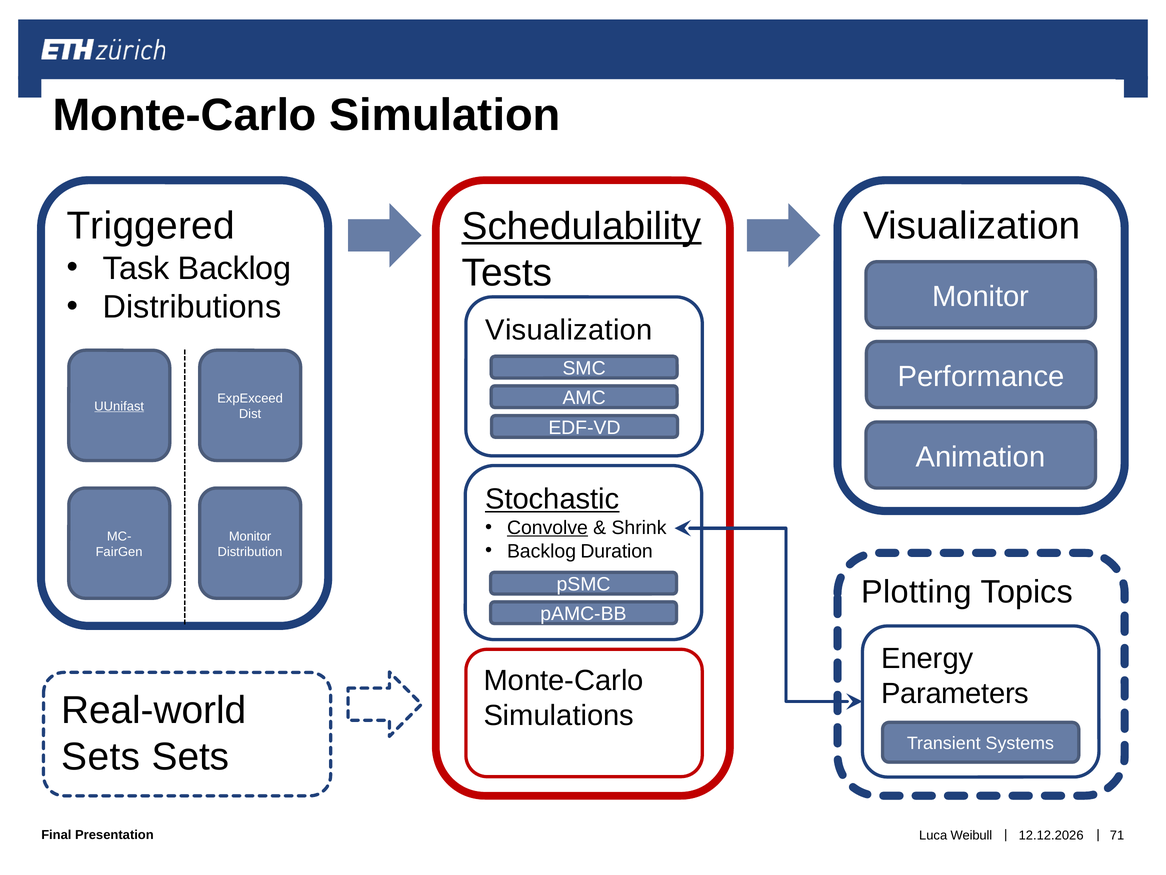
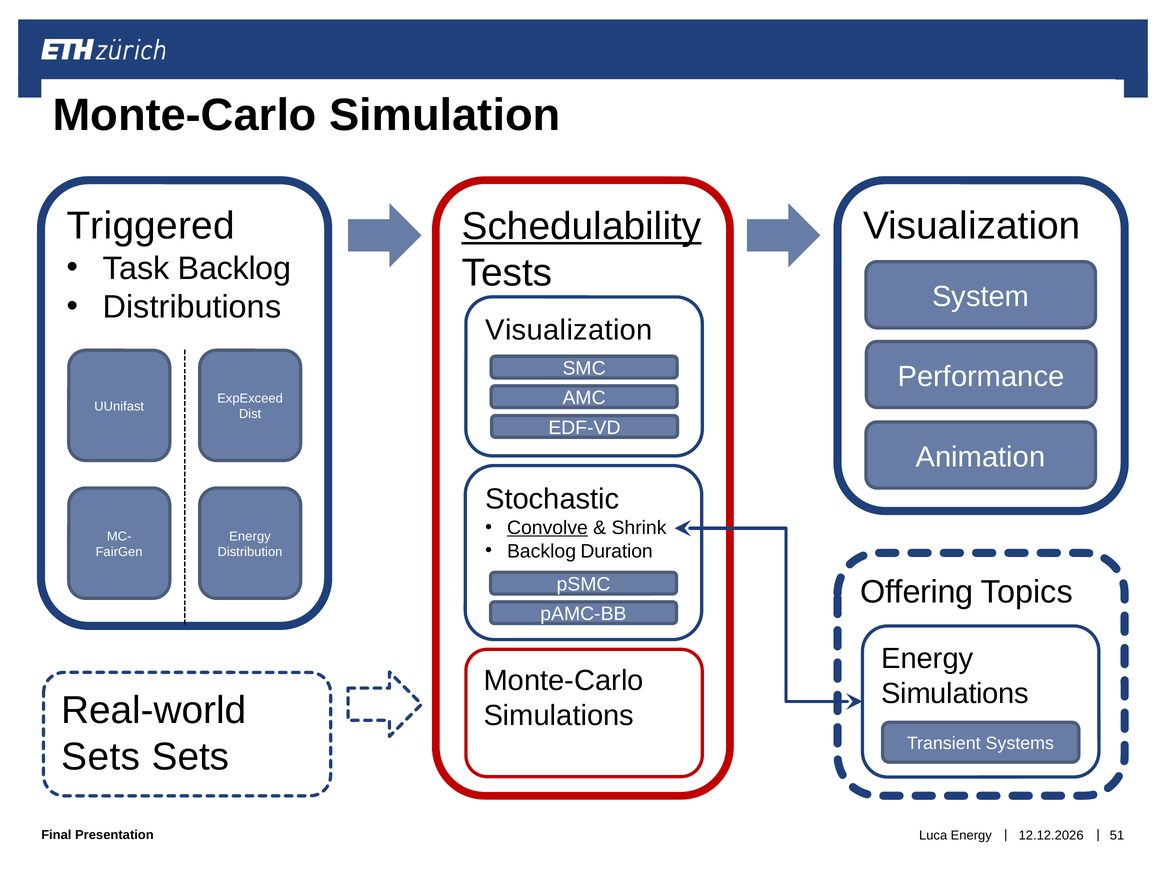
Monitor: Monitor -> System (981, 297)
UUnifast underline: present -> none (119, 406)
Stochastic underline: present -> none (552, 499)
Monitor: Monitor -> Energy (250, 536)
Plotting: Plotting -> Offering (917, 592)
Parameters: Parameters -> Simulations (955, 693)
71: 71 -> 51 (1117, 835)
Luca Weibull: Weibull -> Energy (971, 835)
